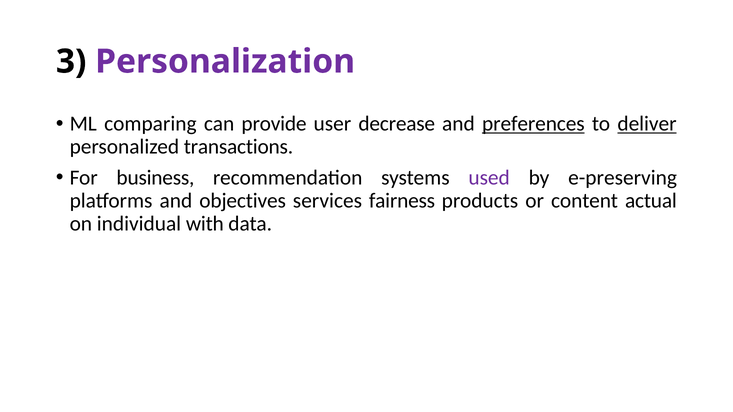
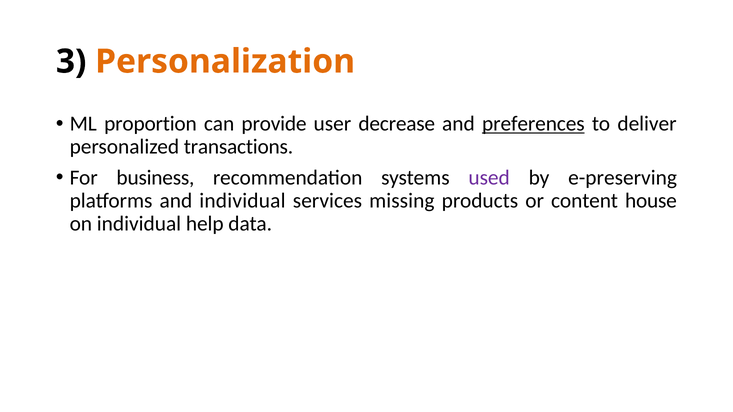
Personalization colour: purple -> orange (225, 62)
comparing: comparing -> proportion (150, 124)
deliver underline: present -> none (647, 124)
and objectives: objectives -> individual (242, 201)
fairness: fairness -> missing (402, 201)
actual: actual -> house (651, 201)
with: with -> help (205, 224)
